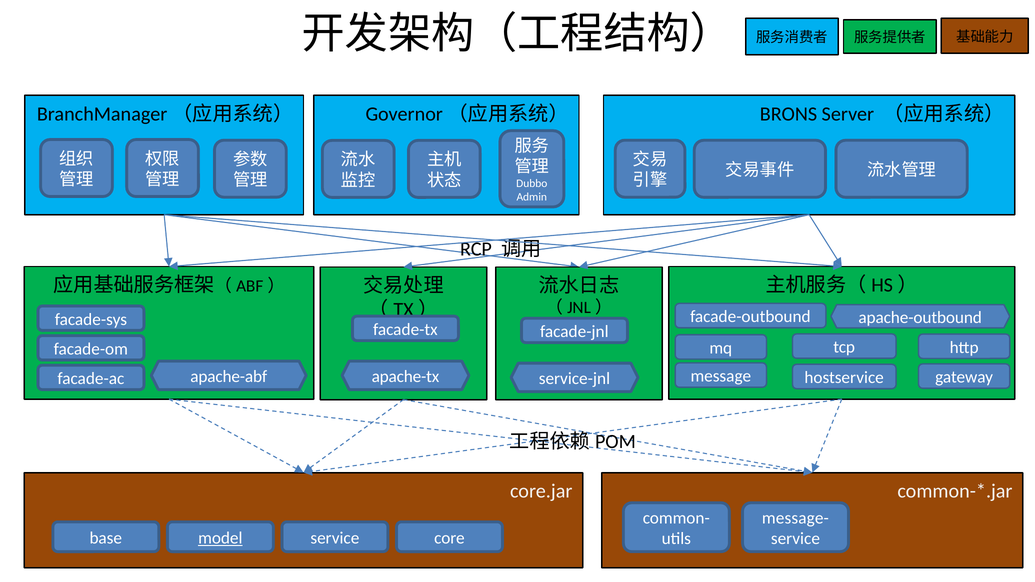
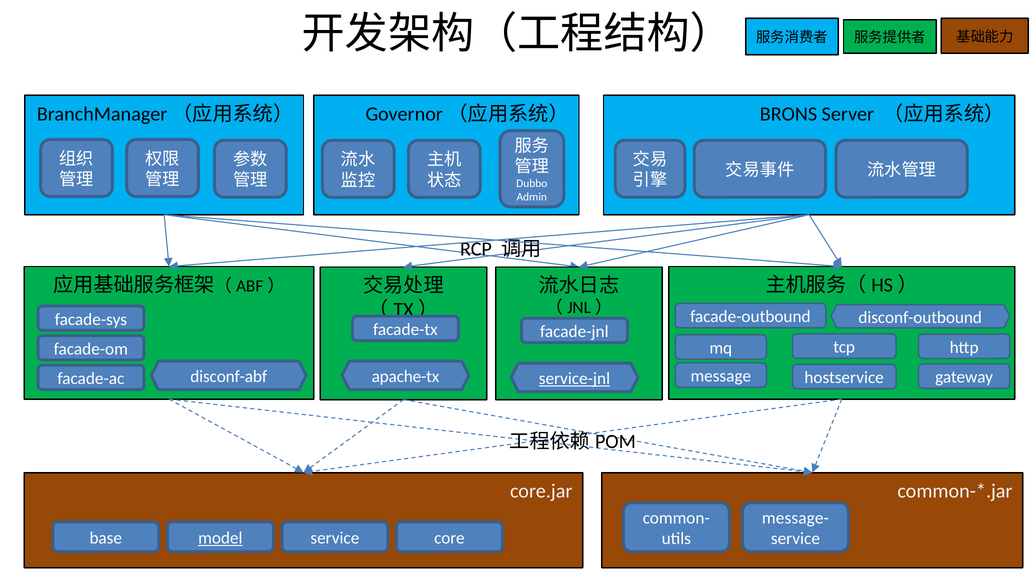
apache-outbound: apache-outbound -> disconf-outbound (920, 318)
apache-abf: apache-abf -> disconf-abf (229, 377)
service-jnl underline: none -> present (574, 379)
